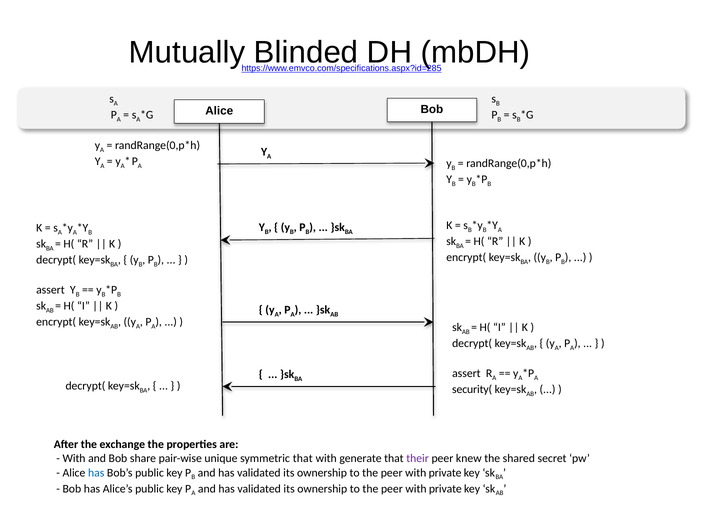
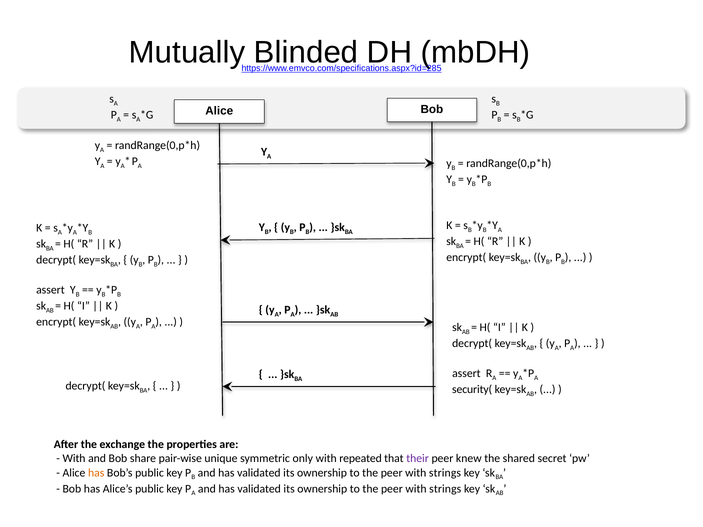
symmetric that: that -> only (303, 459)
generate: generate -> repeated (361, 459)
has colour: blue -> orange (96, 473)
private: private -> strings (445, 473)
private: private -> strings (445, 489)
